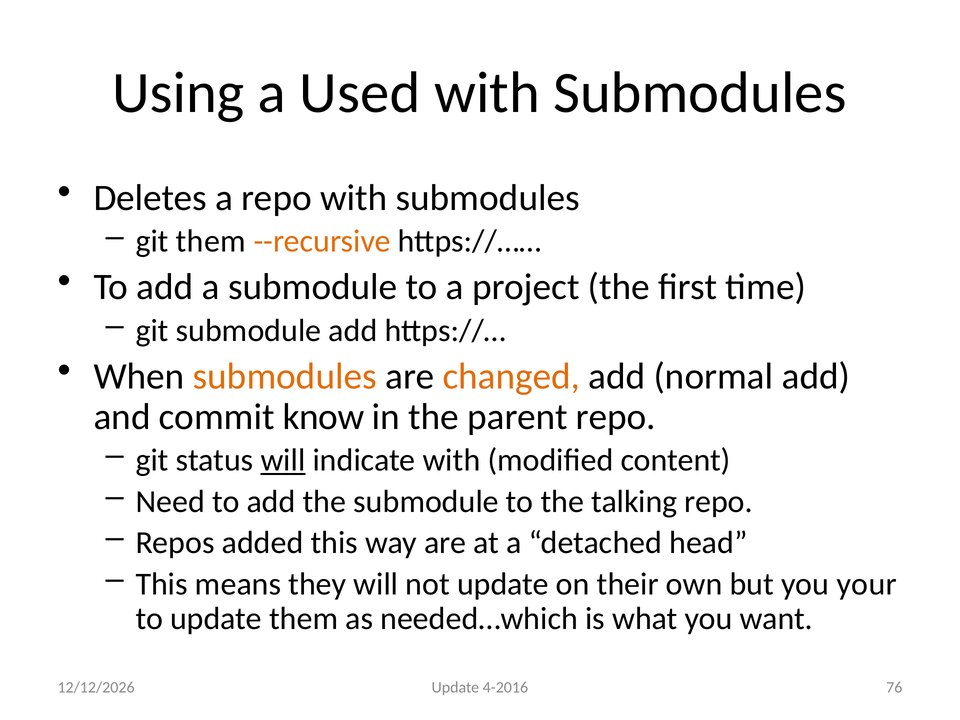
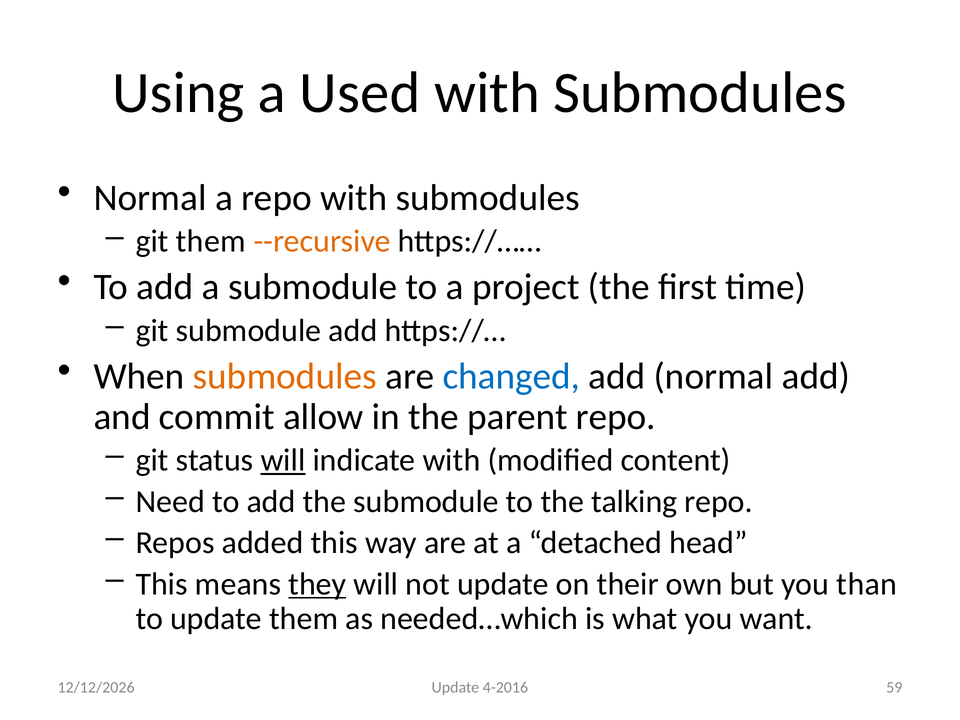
Deletes: Deletes -> Normal (150, 198)
changed colour: orange -> blue (511, 376)
know: know -> allow (323, 417)
they underline: none -> present (317, 584)
your: your -> than (867, 584)
76: 76 -> 59 (894, 687)
